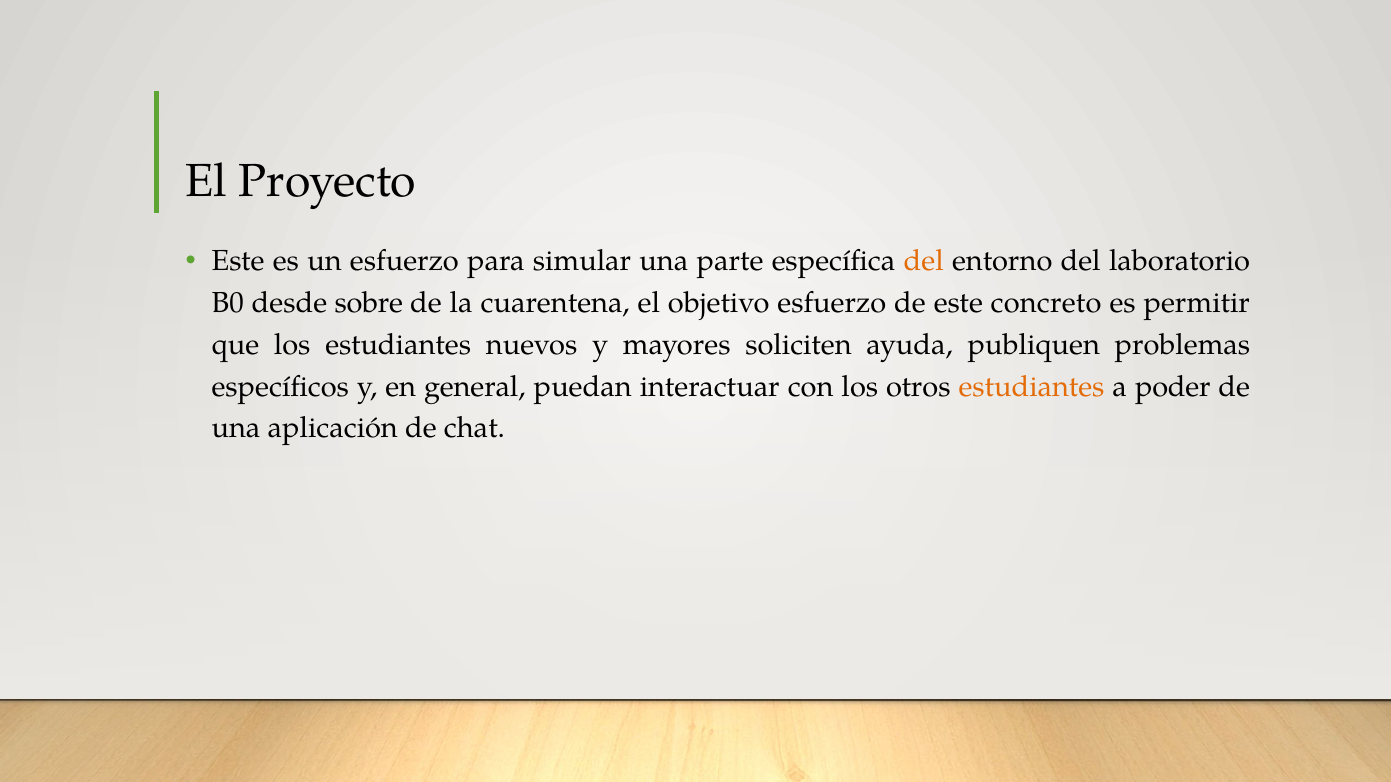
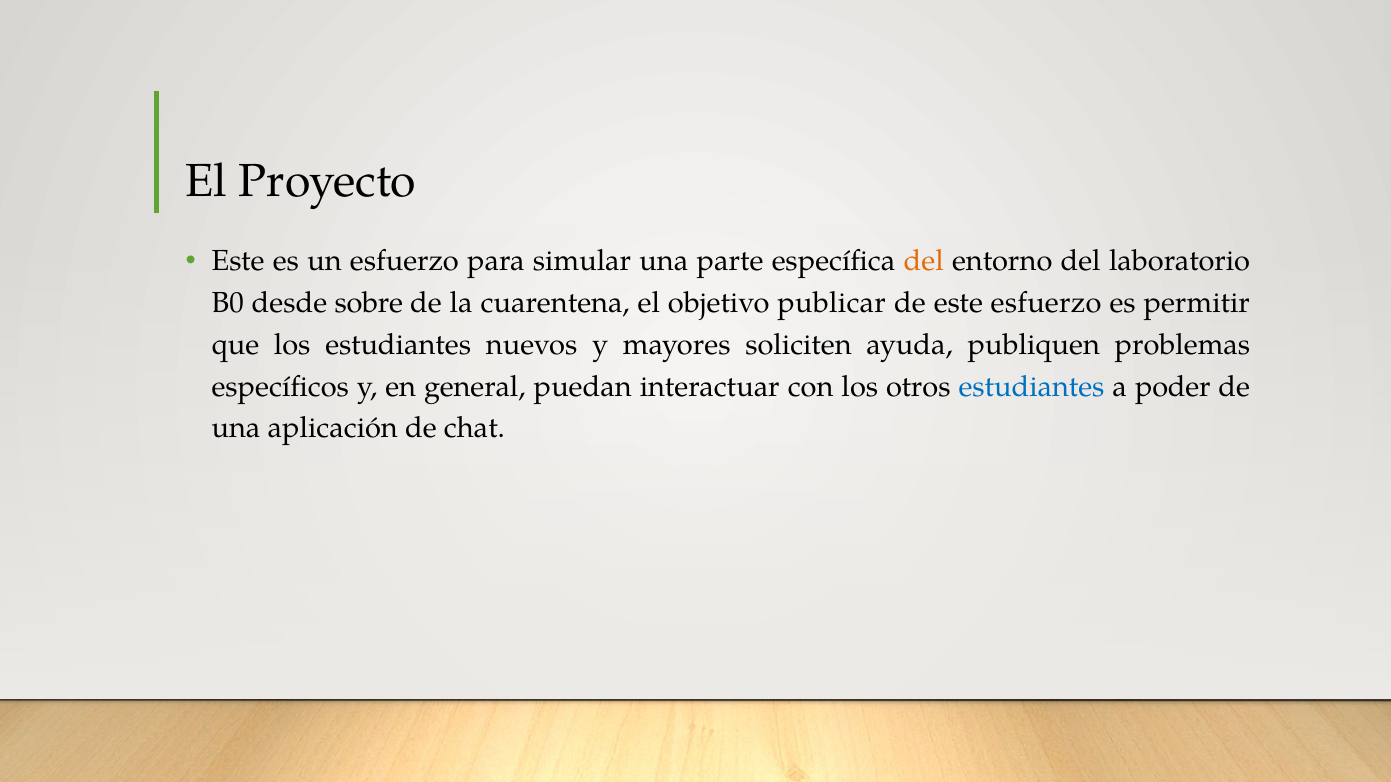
objetivo esfuerzo: esfuerzo -> publicar (832, 303)
este concreto: concreto -> esfuerzo (1046, 303)
estudiantes colour: orange -> blue (1032, 387)
